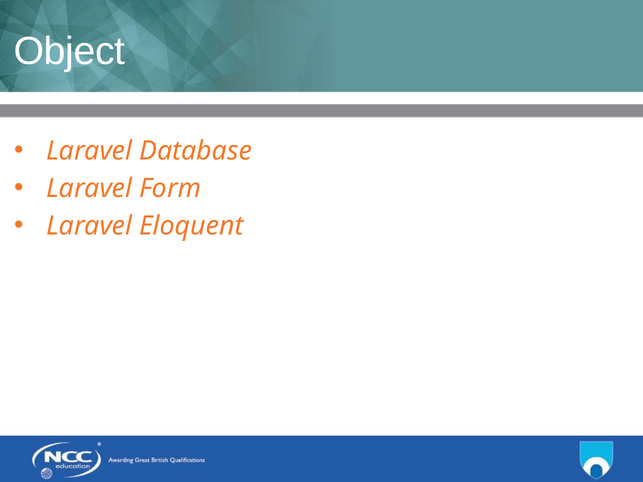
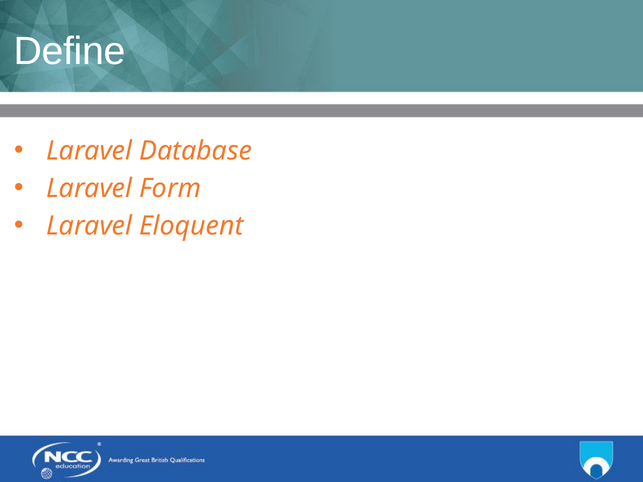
Object: Object -> Define (70, 51)
